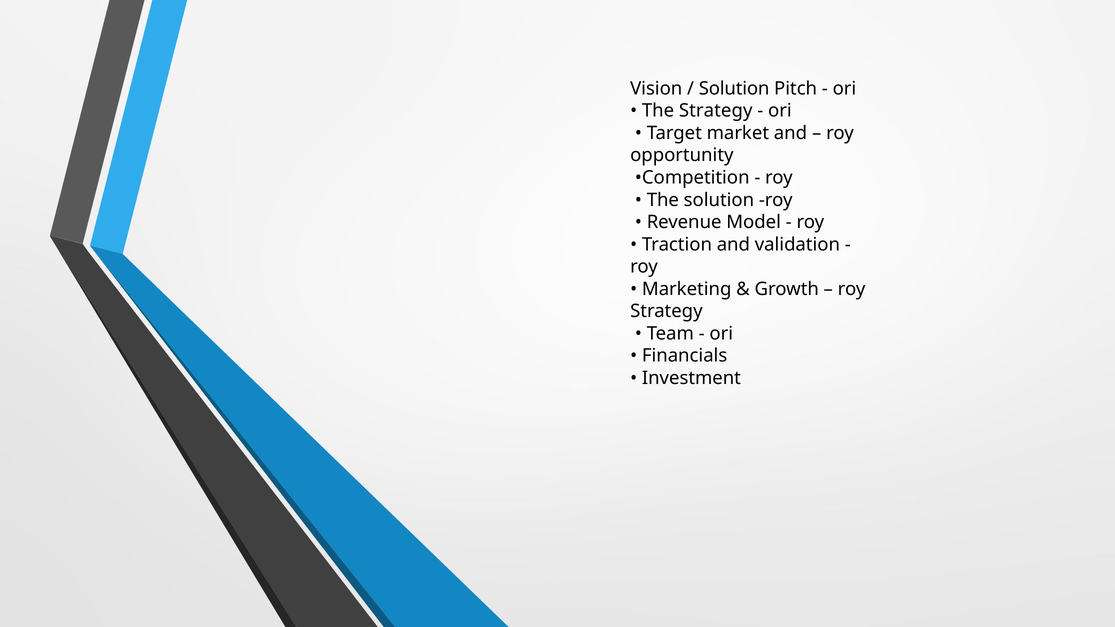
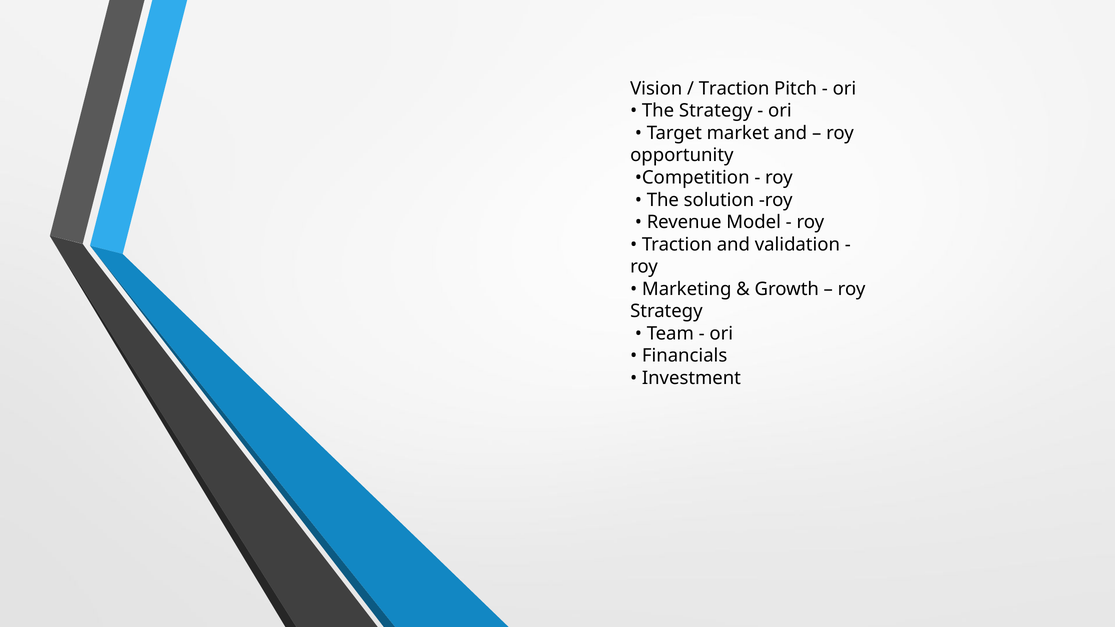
Solution: Solution -> Traction (734, 88)
